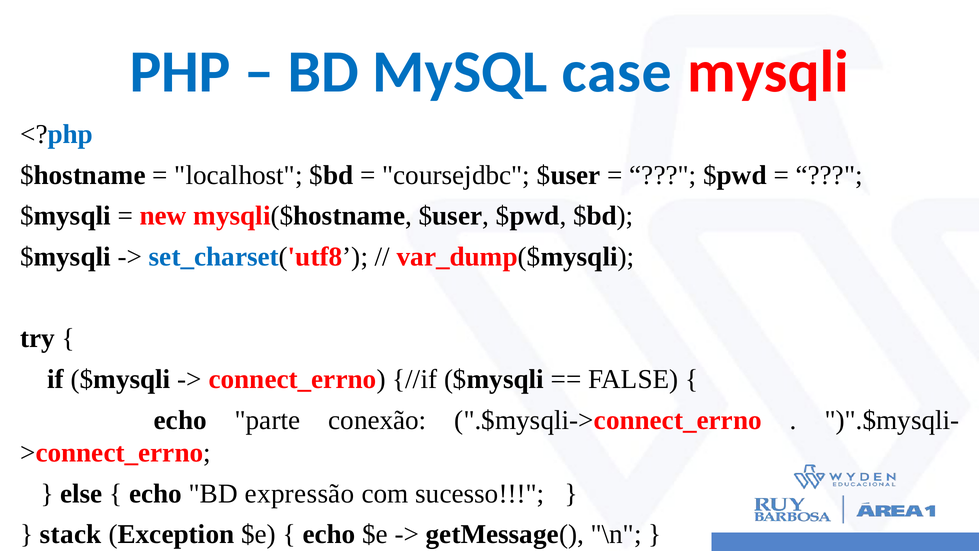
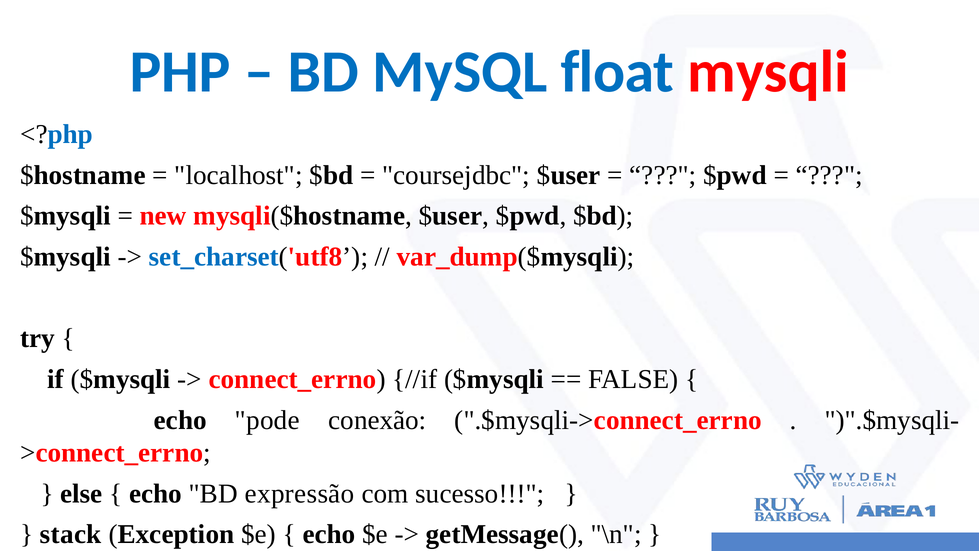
case: case -> float (617, 72)
parte: parte -> pode (267, 420)
